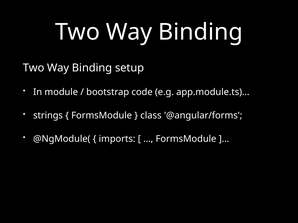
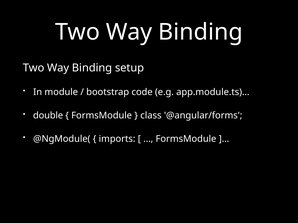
strings: strings -> double (48, 116)
